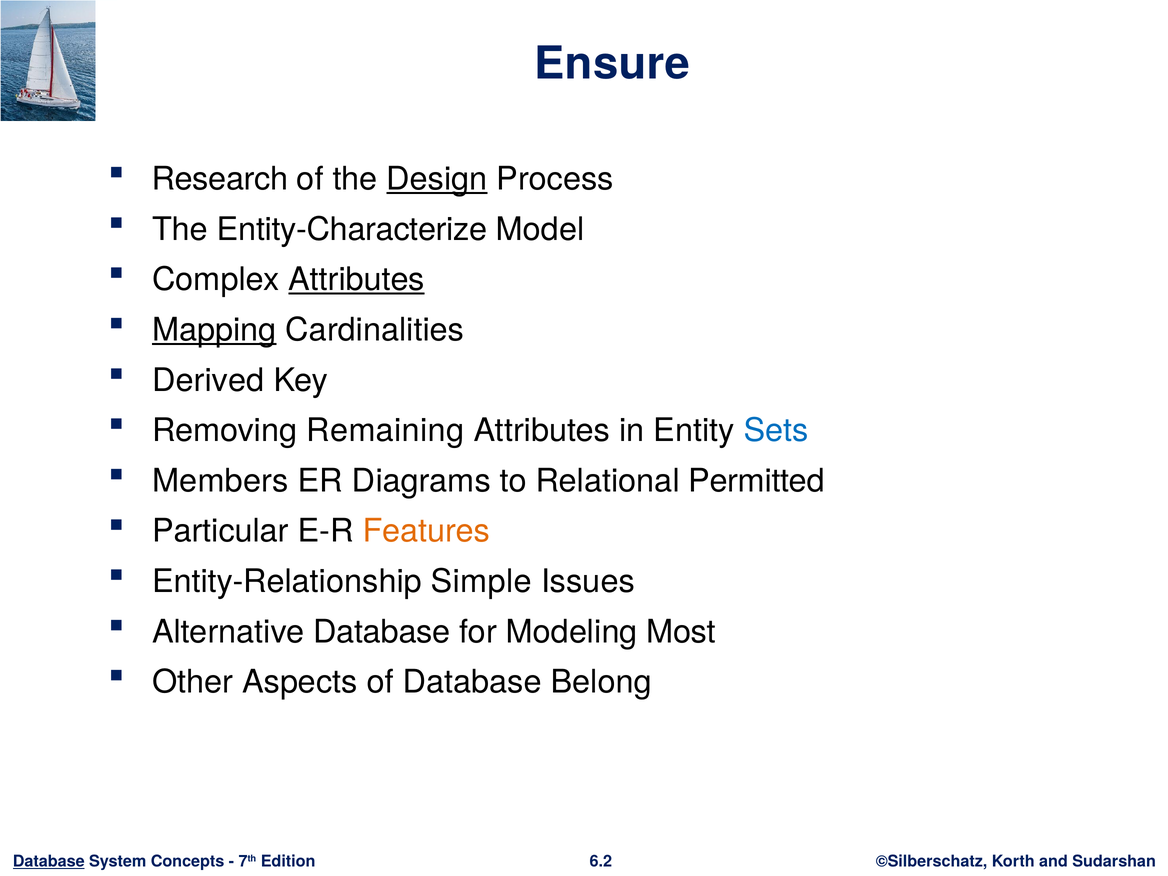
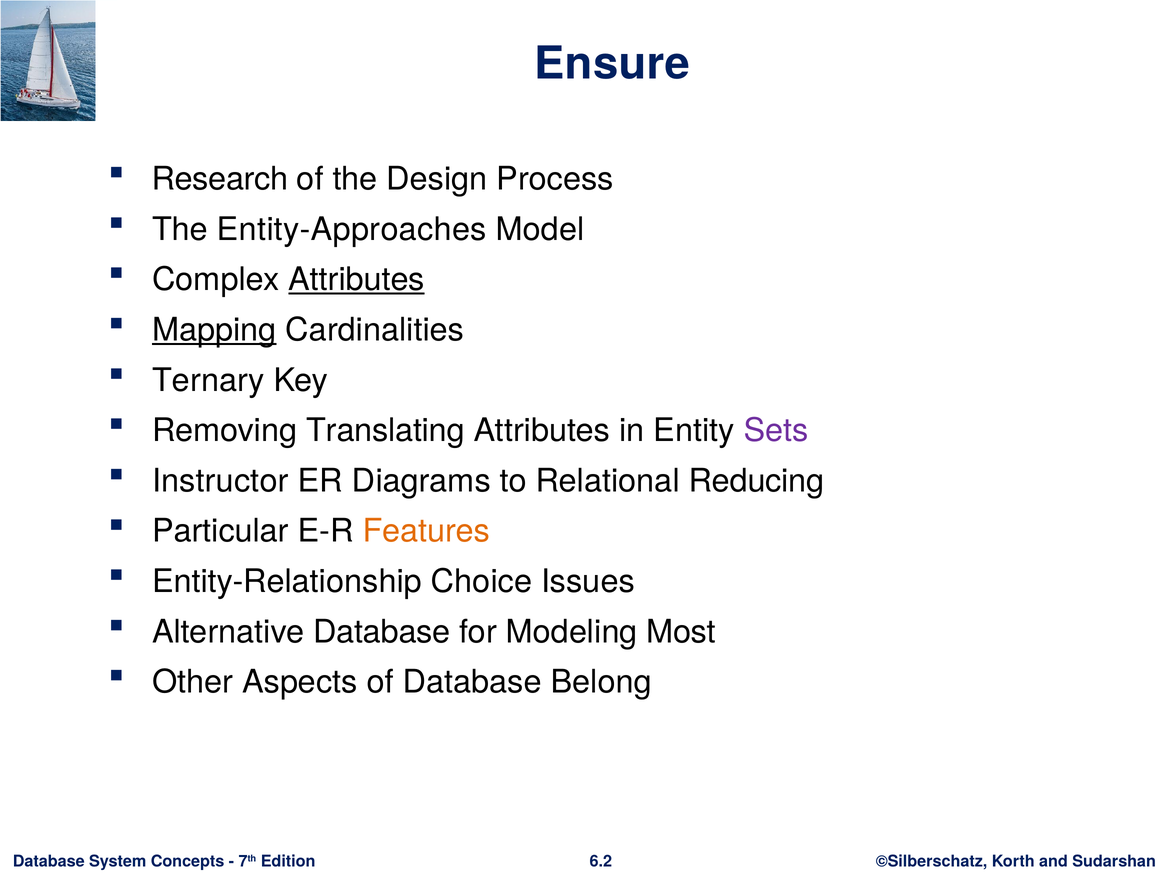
Design underline: present -> none (437, 179)
Entity-Characterize: Entity-Characterize -> Entity-Approaches (352, 229)
Derived: Derived -> Ternary (208, 380)
Remaining: Remaining -> Translating (386, 431)
Sets colour: blue -> purple (776, 431)
Members: Members -> Instructor (220, 481)
Permitted: Permitted -> Reducing (757, 481)
Simple: Simple -> Choice (482, 582)
Database underline: present -> none (49, 861)
